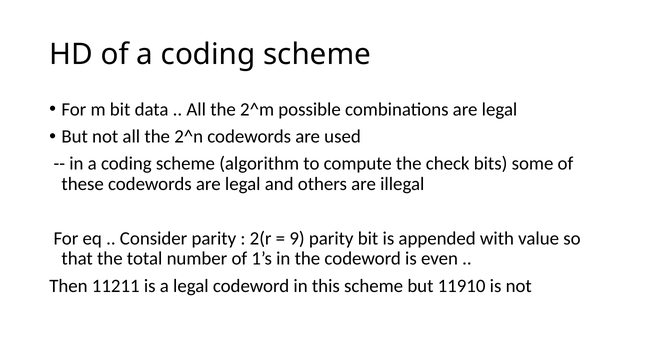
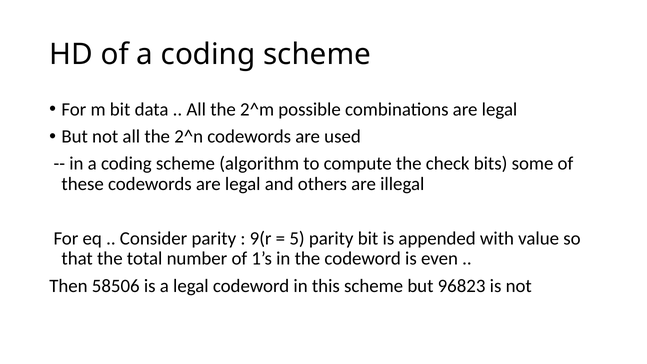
2(r: 2(r -> 9(r (261, 238)
9: 9 -> 5 (297, 238)
11211: 11211 -> 58506 (116, 286)
11910: 11910 -> 96823 (462, 286)
